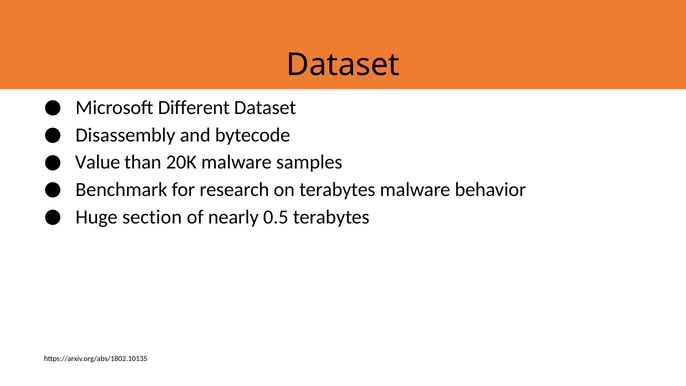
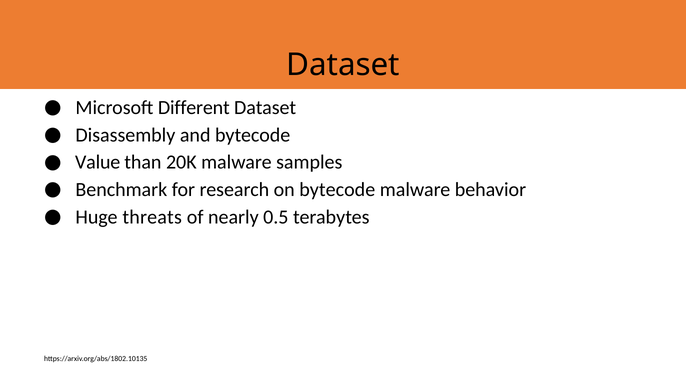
on terabytes: terabytes -> bytecode (337, 190)
section: section -> threats (152, 217)
